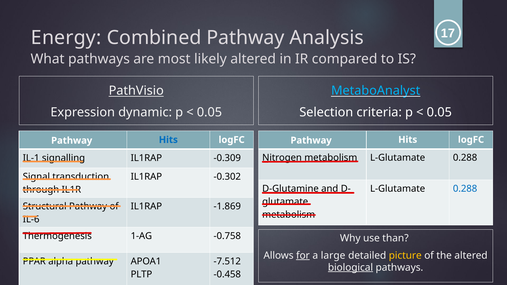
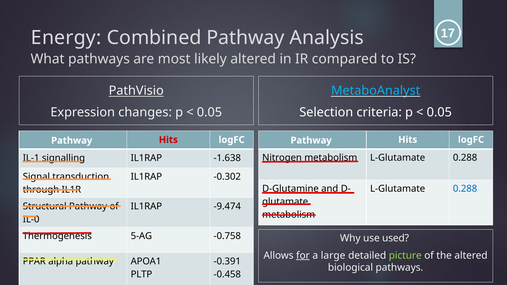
dynamic: dynamic -> changes (145, 112)
Hits colour: blue -> red (168, 140)
-0.309: -0.309 -> -1.638 (227, 158)
-1.869: -1.869 -> -9.474 (227, 207)
IL-6: IL-6 -> IL-0 (31, 220)
1-AG: 1-AG -> 5-AG (141, 236)
than: than -> used (396, 238)
picture colour: yellow -> light green (405, 256)
-7.512: -7.512 -> -0.391 (227, 261)
biological underline: present -> none (351, 268)
